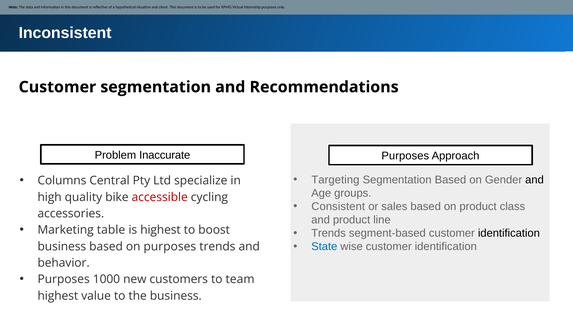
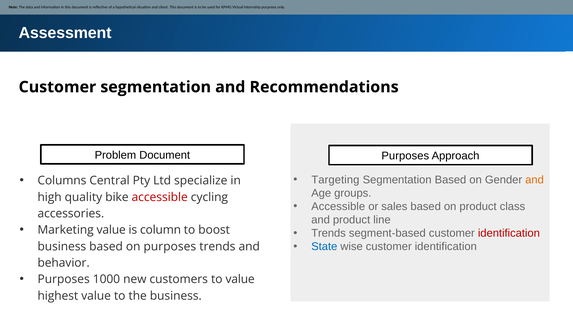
Inconsistent: Inconsistent -> Assessment (65, 33)
Problem Inaccurate: Inaccurate -> Document (165, 155)
and colour: black -> orange (534, 180)
Consistent: Consistent -> Accessible (338, 207)
Marketing table: table -> value (111, 230)
is highest: highest -> column (161, 230)
identification colour: black -> red (509, 233)
to team: team -> value (240, 280)
